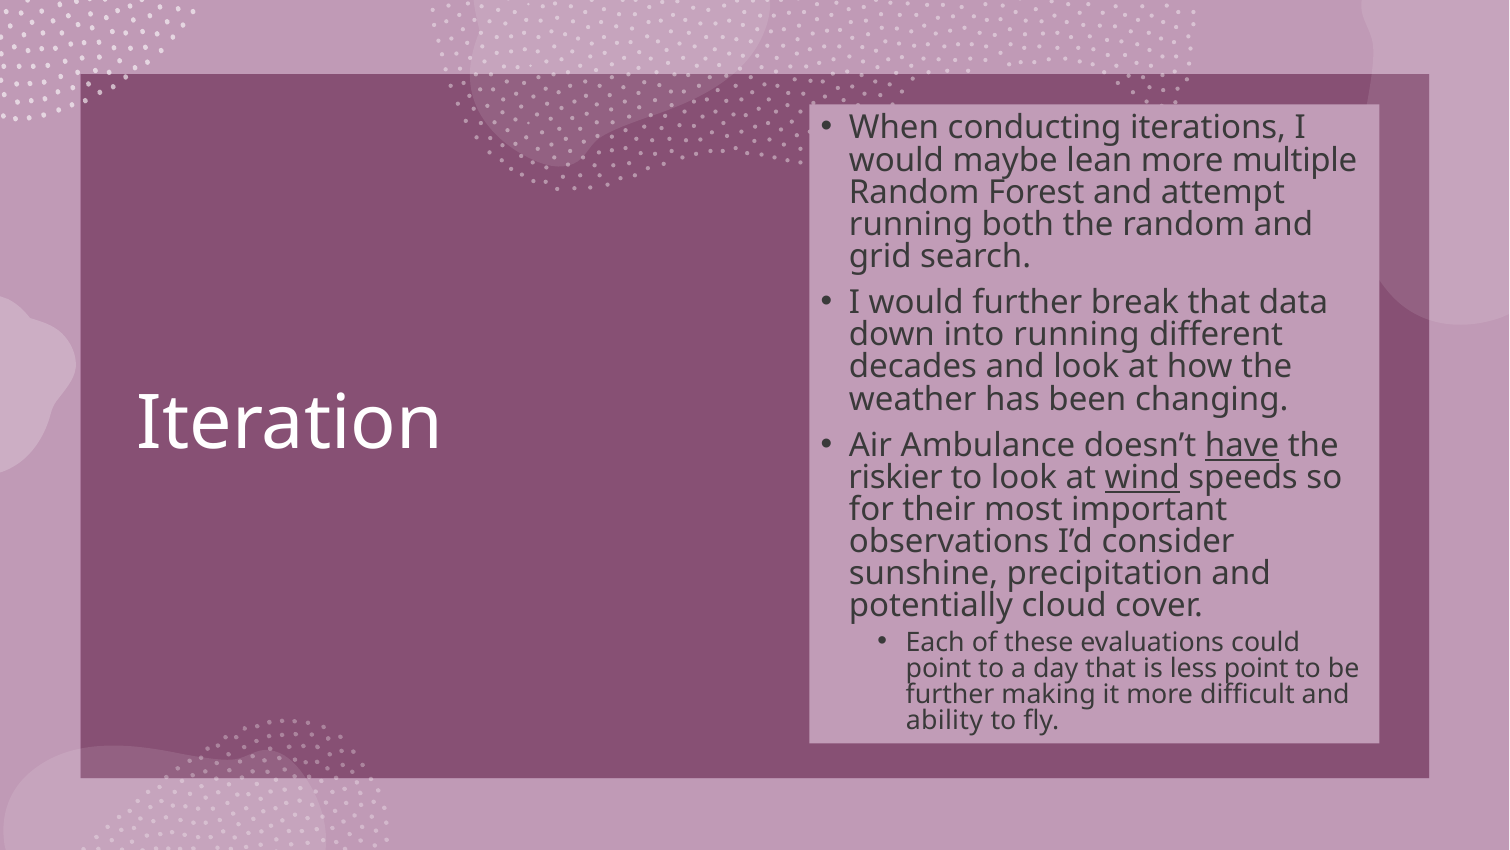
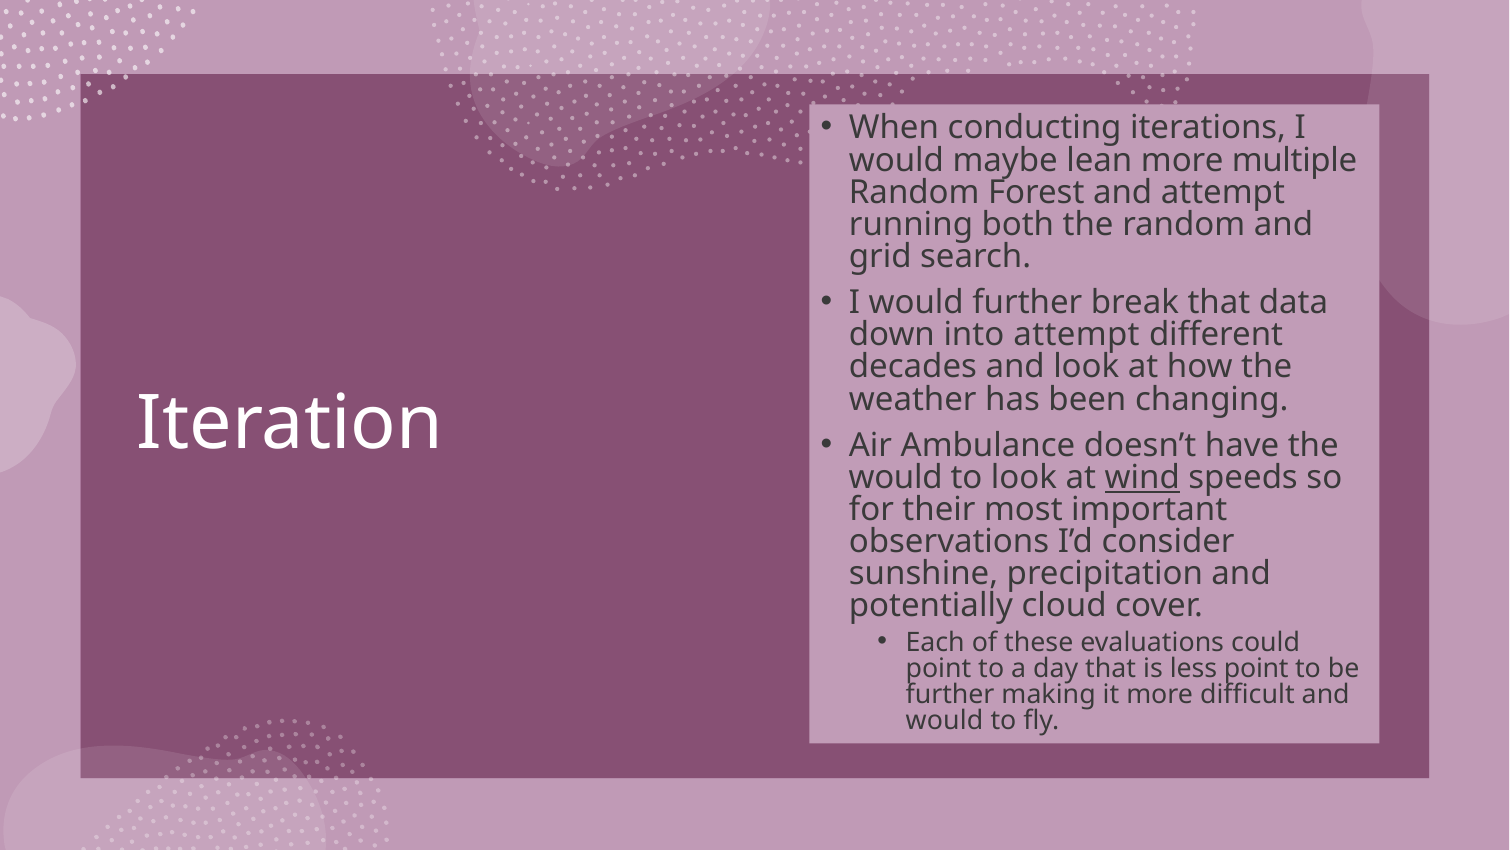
into running: running -> attempt (1077, 335)
have underline: present -> none (1242, 445)
riskier: riskier -> would (896, 477)
ability: ability -> would (944, 720)
